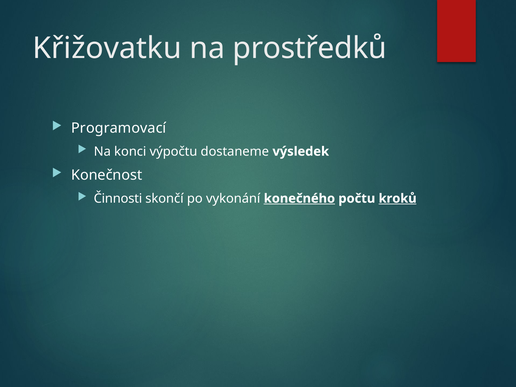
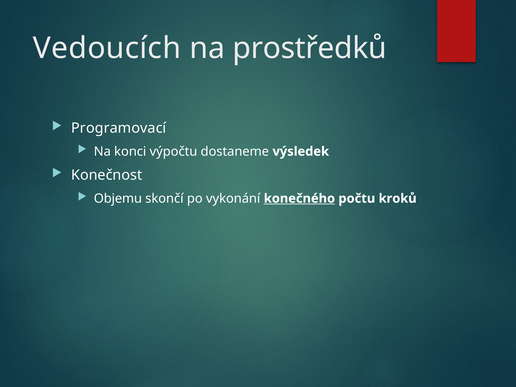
Křižovatku: Křižovatku -> Vedoucích (107, 48)
Činnosti: Činnosti -> Objemu (118, 198)
kroků underline: present -> none (398, 198)
